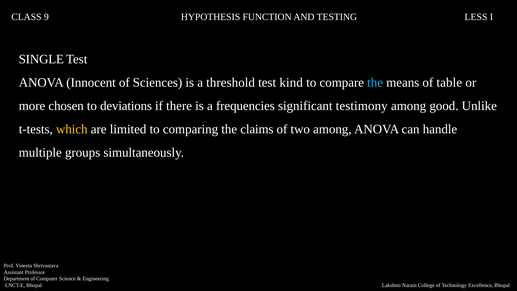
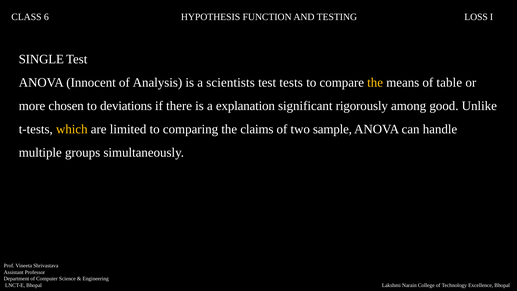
9: 9 -> 6 (46, 17)
LESS: LESS -> LOSS (476, 17)
Sciences: Sciences -> Analysis (157, 83)
threshold: threshold -> scientists (231, 83)
kind: kind -> tests (291, 83)
the colour: light blue -> yellow (375, 83)
frequencies: frequencies -> explanation (245, 106)
testimony: testimony -> rigorously (362, 106)
two among: among -> sample (332, 129)
